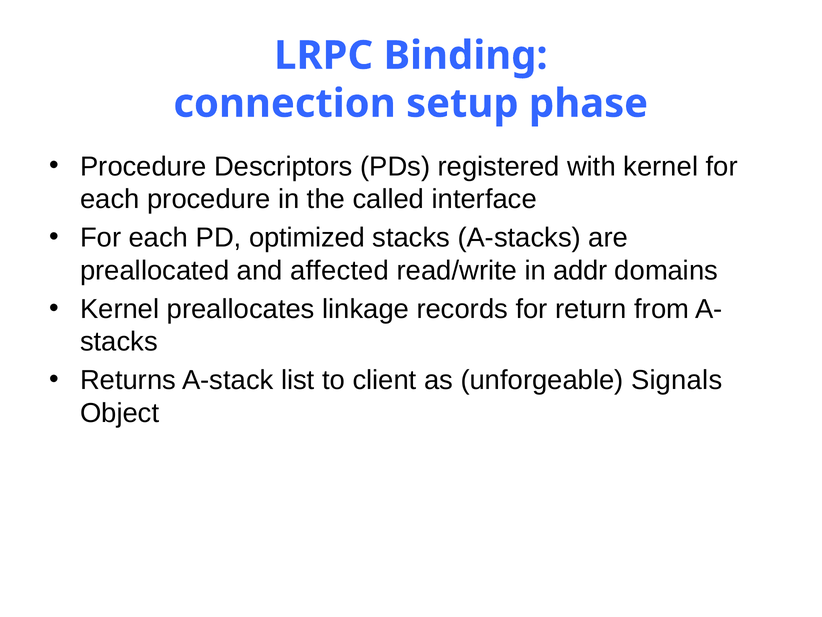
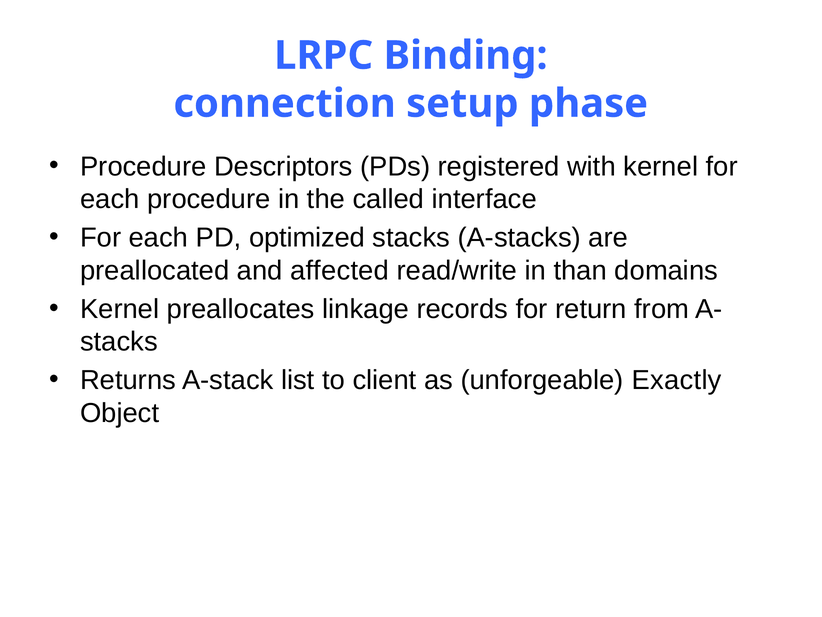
addr: addr -> than (580, 270)
Signals: Signals -> Exactly (677, 380)
